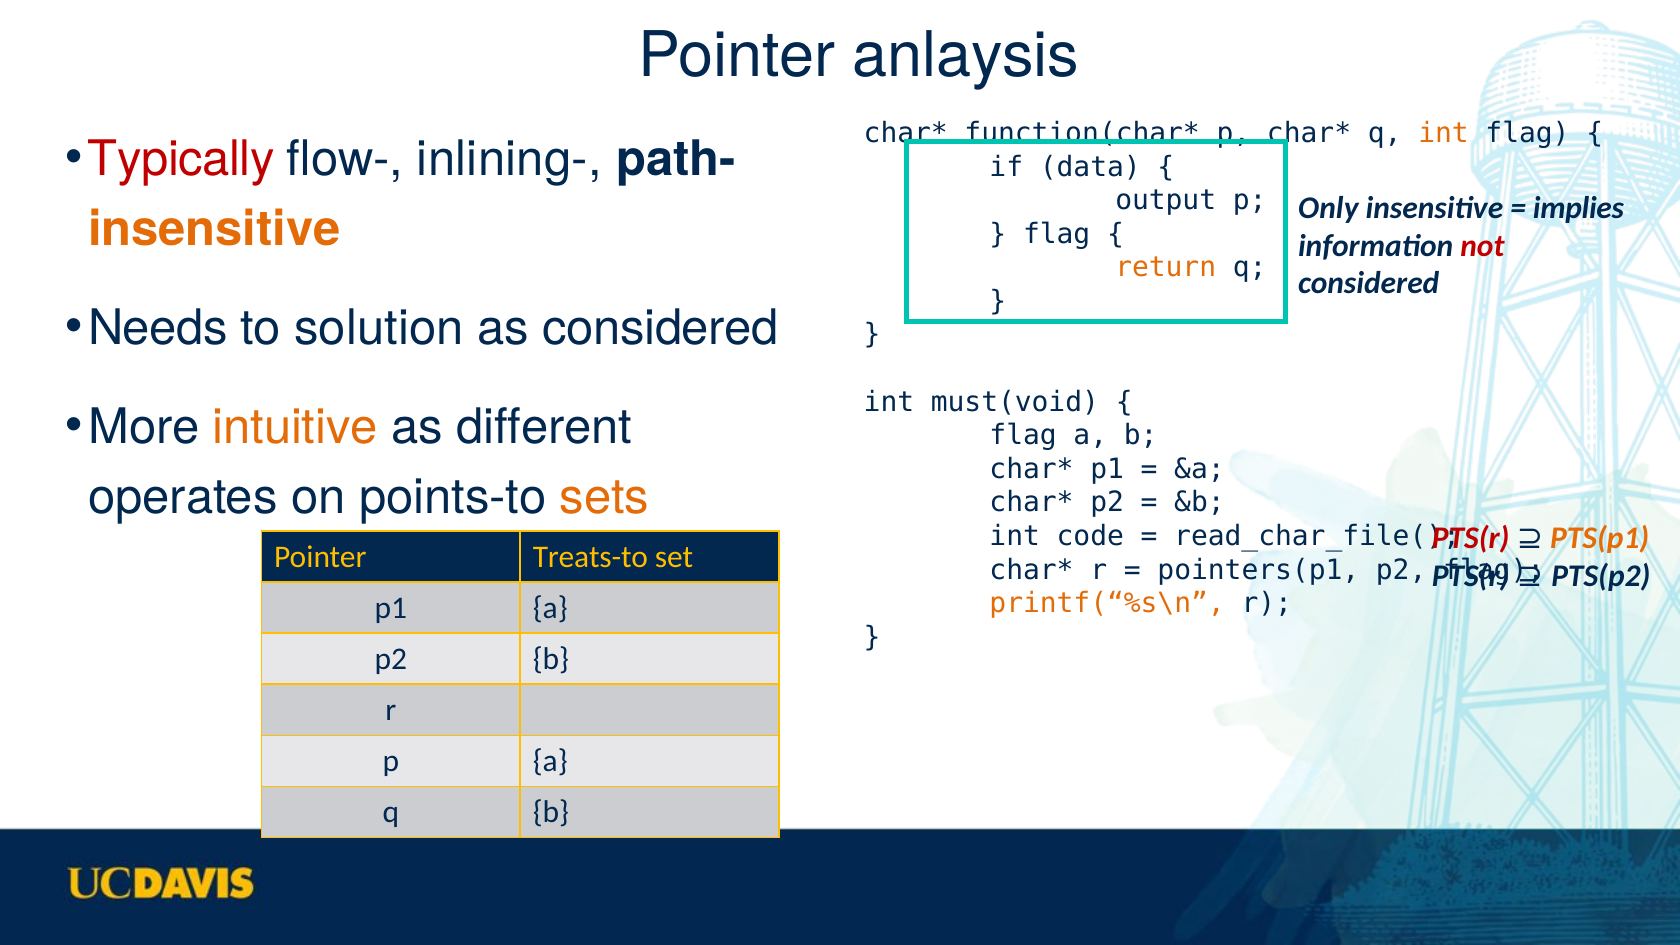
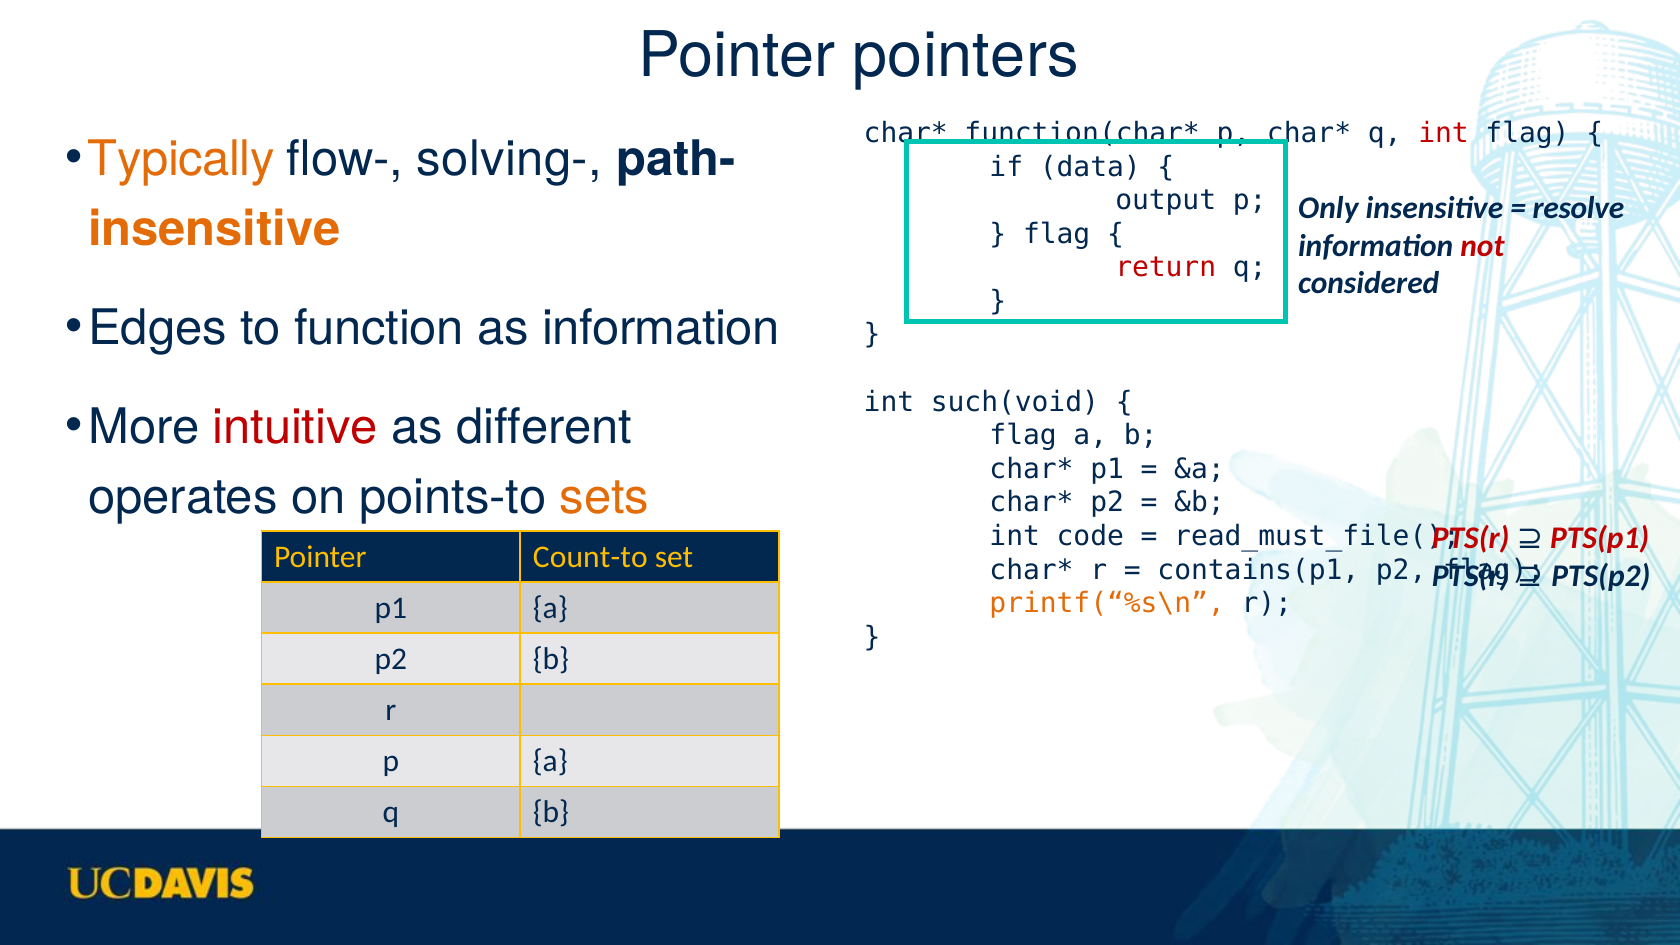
anlaysis: anlaysis -> pointers (966, 56)
int colour: orange -> red (1444, 133)
Typically colour: red -> orange (181, 159)
inlining-: inlining- -> solving- (510, 159)
implies: implies -> resolve (1578, 208)
return colour: orange -> red (1166, 268)
Needs: Needs -> Edges (158, 328)
solution: solution -> function (379, 328)
as considered: considered -> information (661, 328)
must(void: must(void -> such(void (1015, 402)
intuitive colour: orange -> red (295, 427)
read_char_file(: read_char_file( -> read_must_file( (1317, 536)
PTS(p1 colour: orange -> red (1600, 538)
Treats-to: Treats-to -> Count-to (590, 557)
pointers(p1: pointers(p1 -> contains(p1 (1258, 570)
